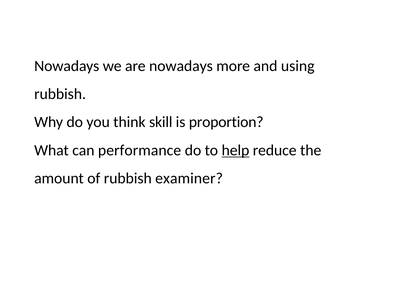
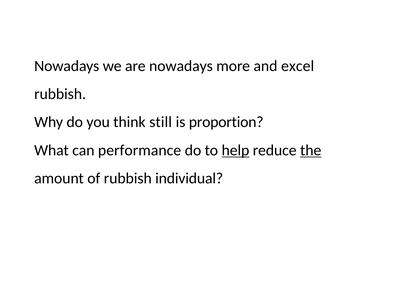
using: using -> excel (298, 66)
skill: skill -> still (161, 122)
the underline: none -> present (311, 151)
examiner: examiner -> individual (189, 179)
